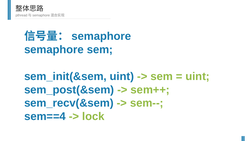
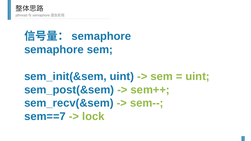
sem==4: sem==4 -> sem==7 (45, 117)
